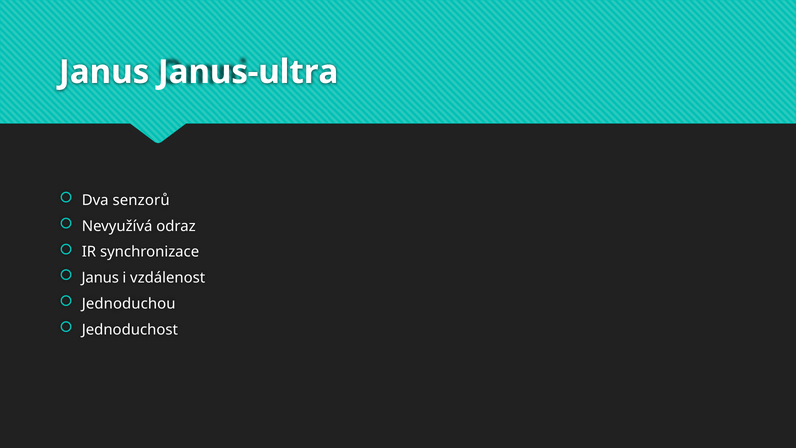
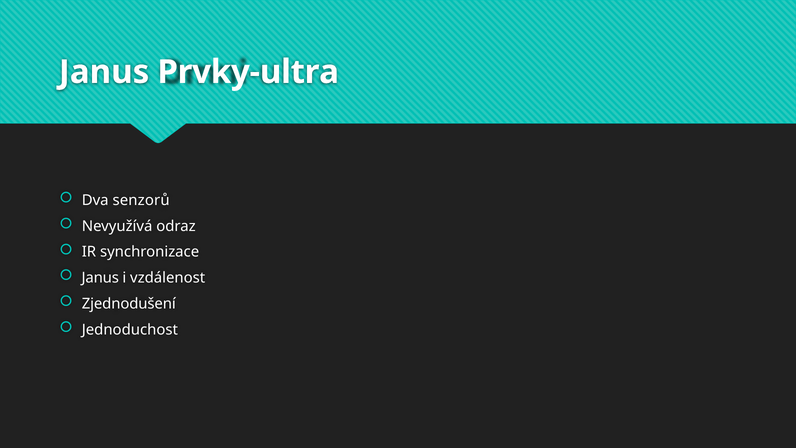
Janus-ultra: Janus-ultra -> Prvky-ultra (248, 72)
Jednoduchou: Jednoduchou -> Zjednodušení (129, 304)
